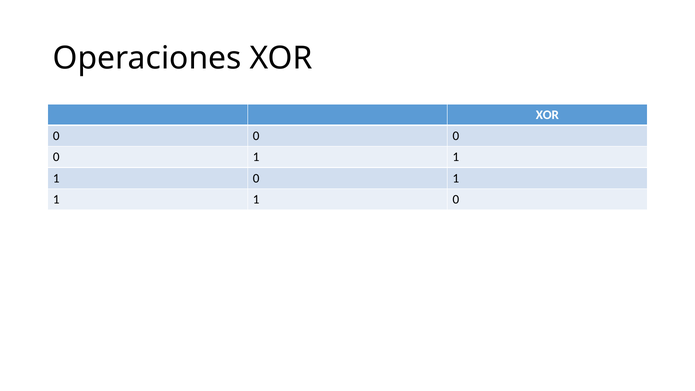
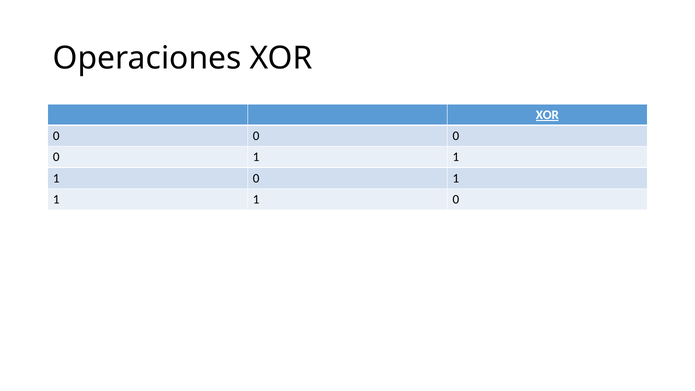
XOR underline: none -> present (547, 115)
